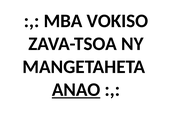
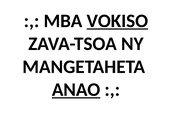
VOKISO underline: none -> present (117, 21)
